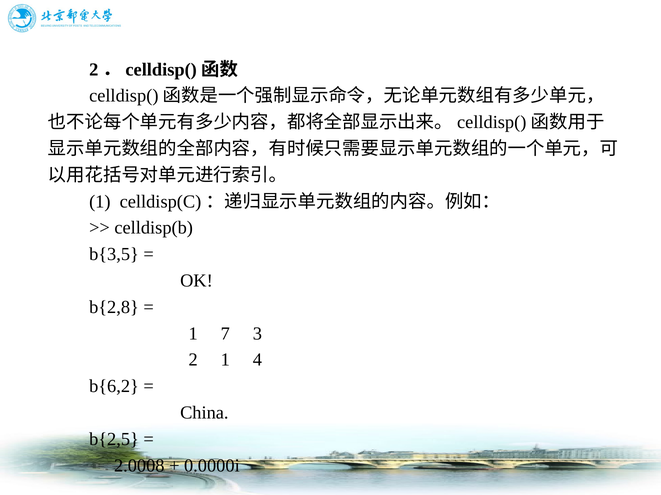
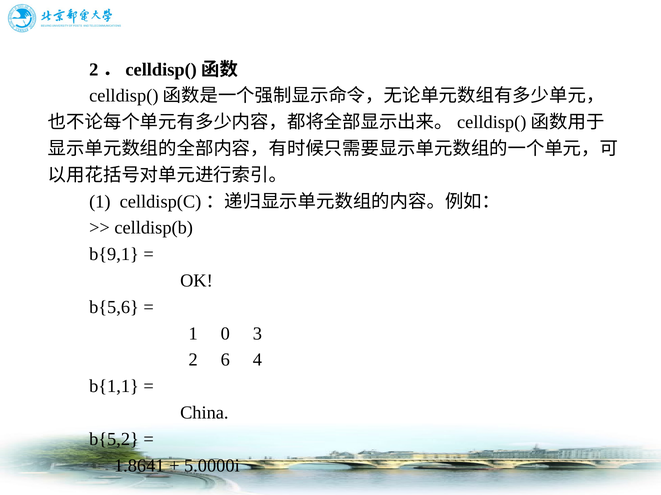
b{3,5: b{3,5 -> b{9,1 (114, 255)
b{2,8: b{2,8 -> b{5,6 (114, 308)
7: 7 -> 0 (225, 334)
2 1: 1 -> 6 (225, 360)
b{6,2: b{6,2 -> b{1,1 (114, 387)
b{2,5: b{2,5 -> b{5,2 (114, 440)
2.0008: 2.0008 -> 1.8641 (139, 466)
0.0000i: 0.0000i -> 5.0000i (212, 466)
